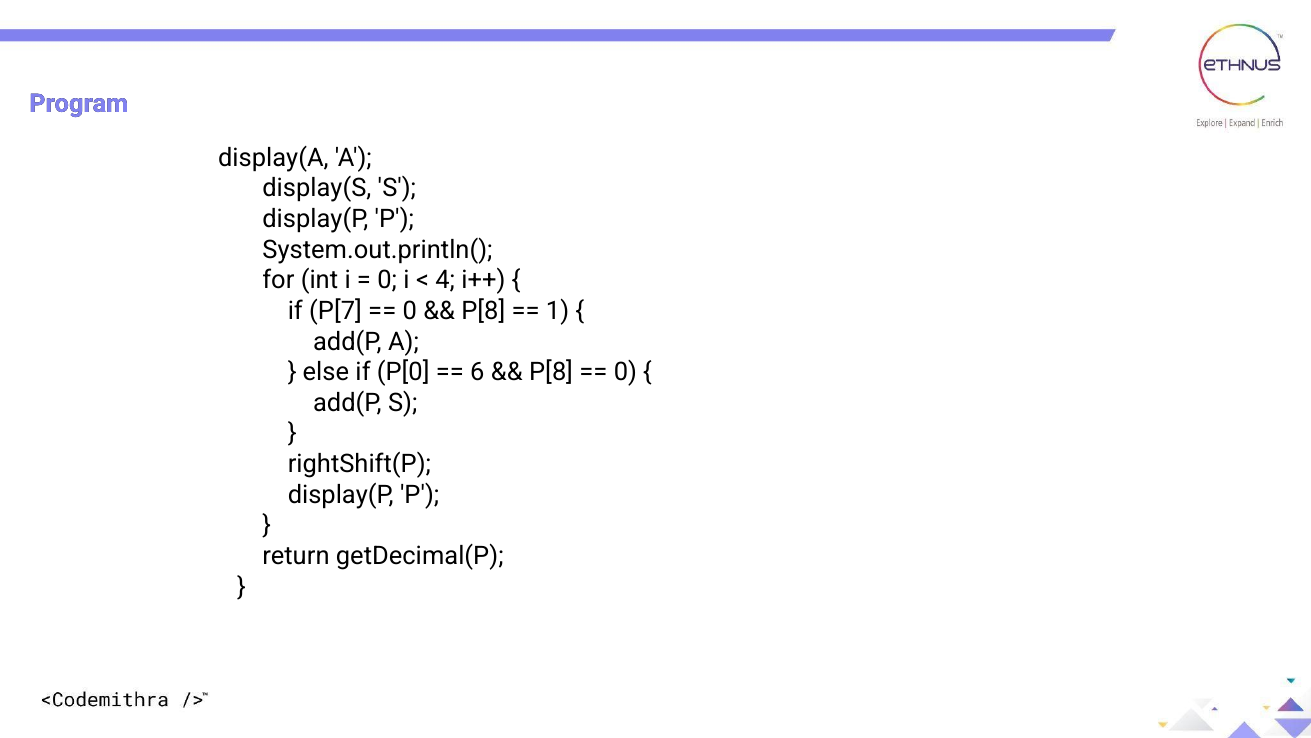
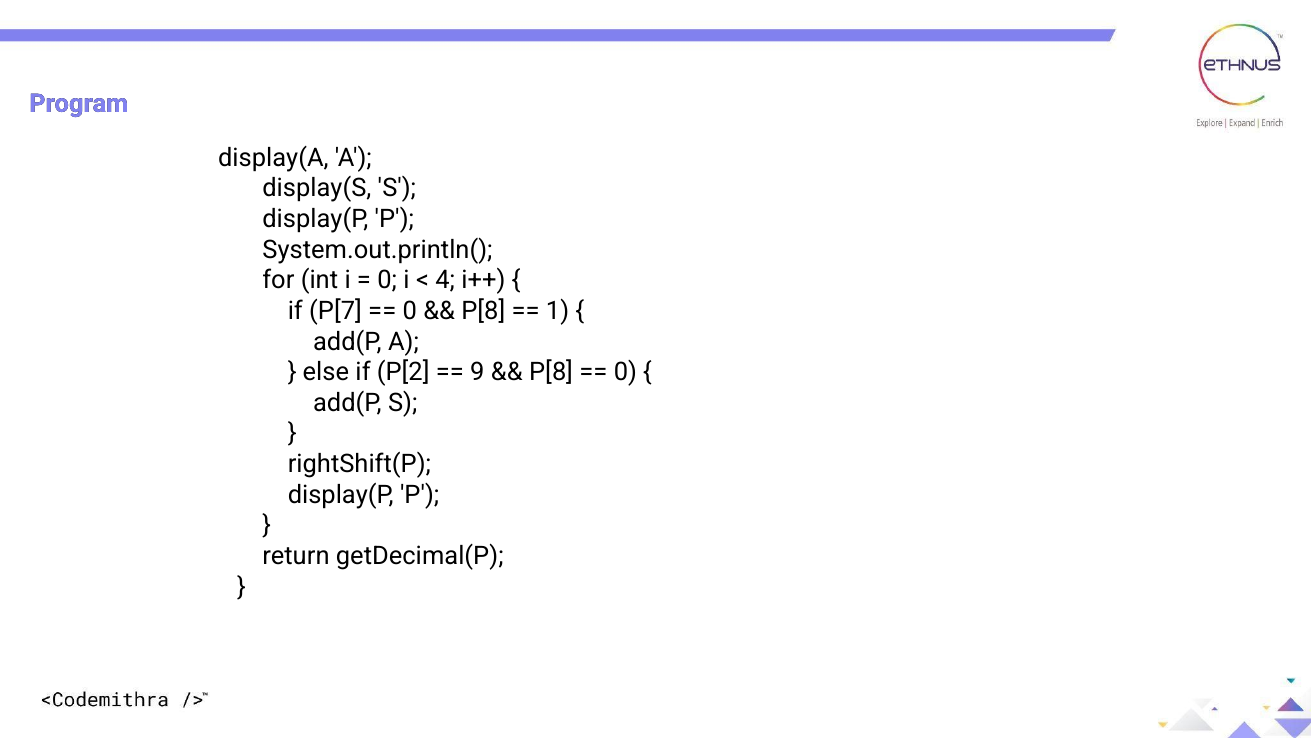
P[0: P[0 -> P[2 (403, 372)
6: 6 -> 9 (477, 372)
